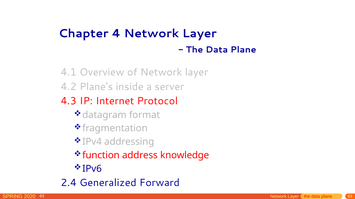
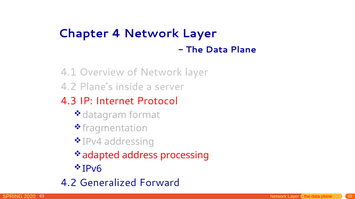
function: function -> adapted (101, 156)
knowledge: knowledge -> processing (185, 156)
2.4: 2.4 -> 4.2 (69, 183)
